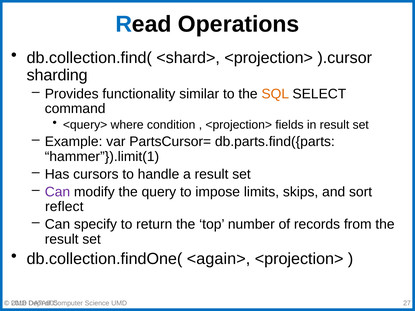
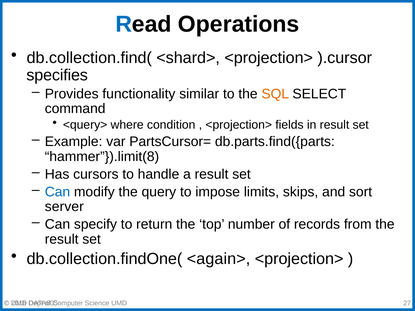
sharding: sharding -> specifies (57, 75)
hammer”}).limit(1: hammer”}).limit(1 -> hammer”}).limit(8 (102, 157)
Can colour: purple -> blue (57, 192)
reflect: reflect -> server (64, 207)
